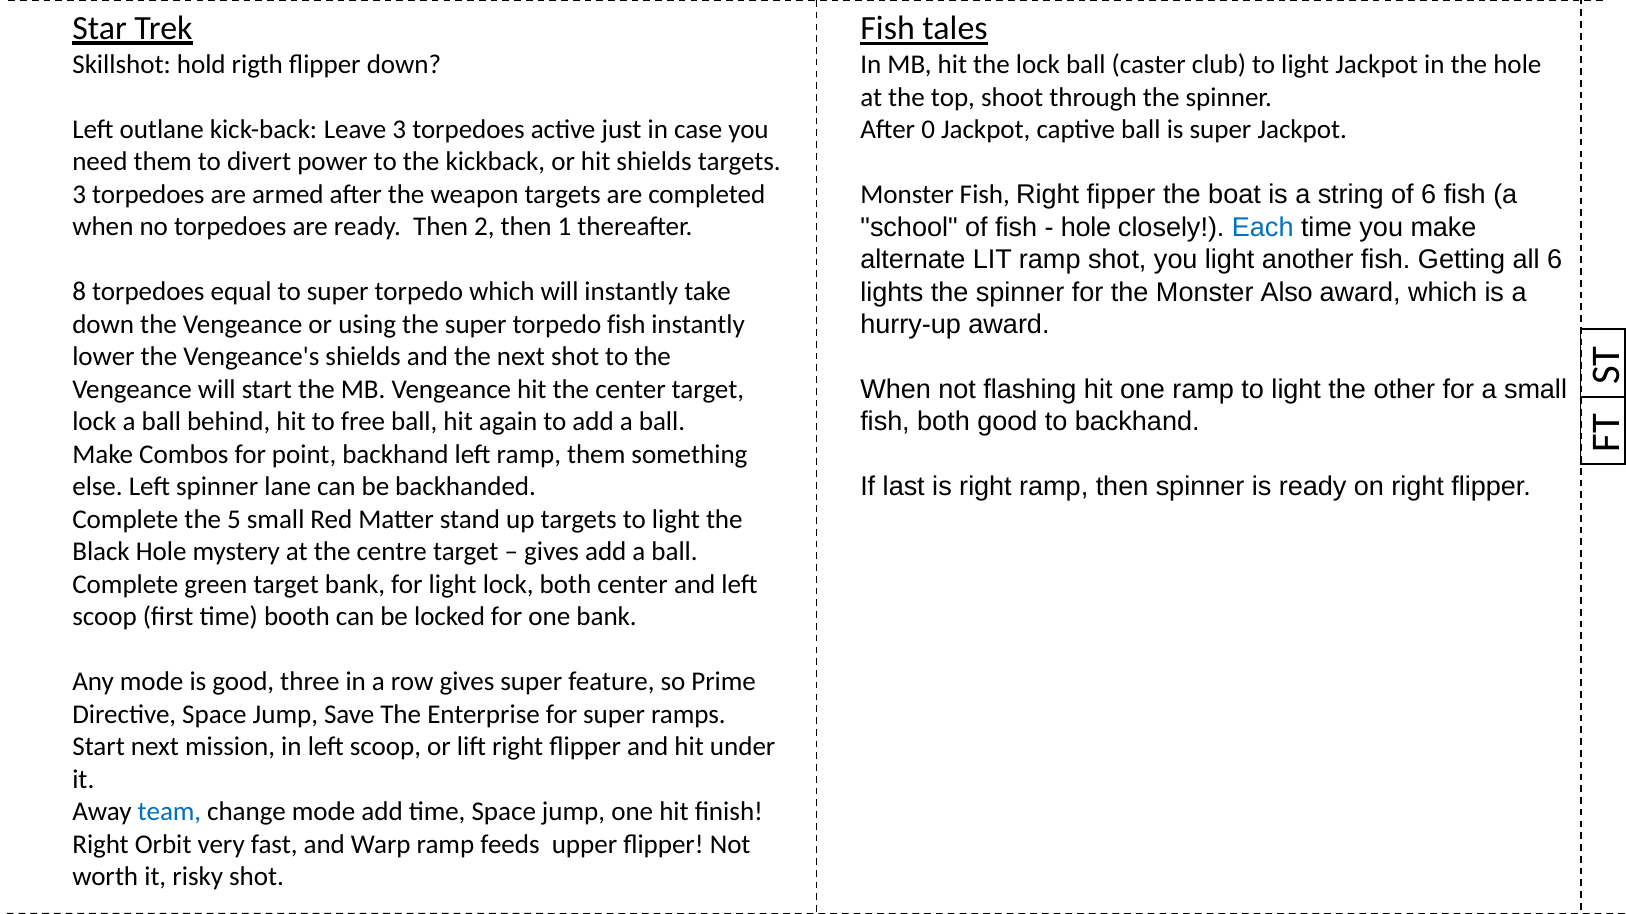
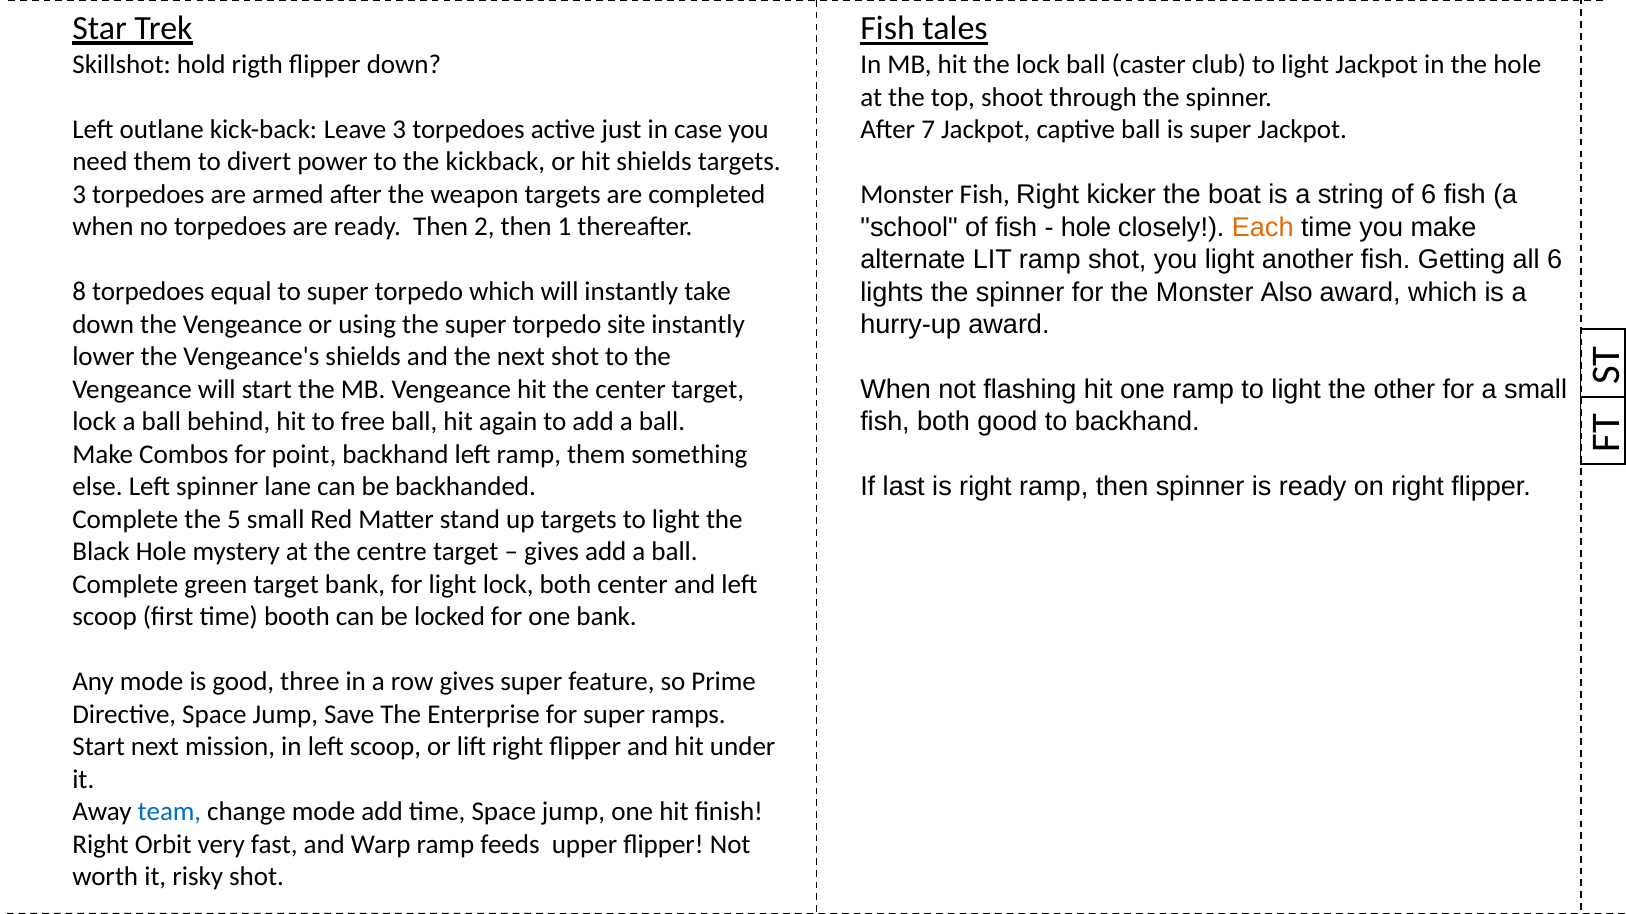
0: 0 -> 7 (928, 130)
fipper: fipper -> kicker (1121, 195)
Each colour: blue -> orange (1263, 227)
torpedo fish: fish -> site (626, 325)
